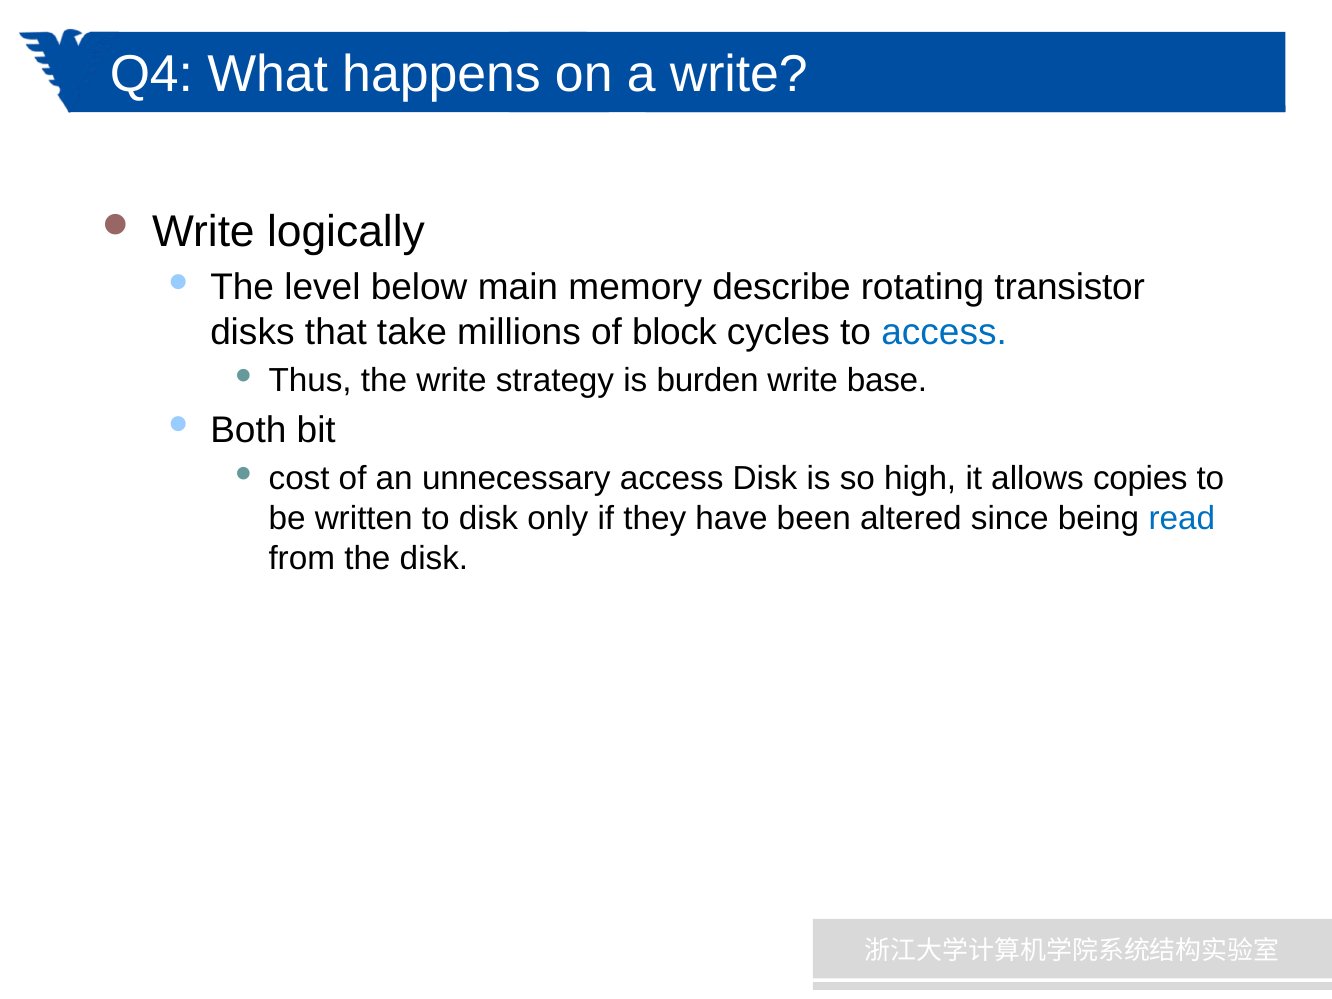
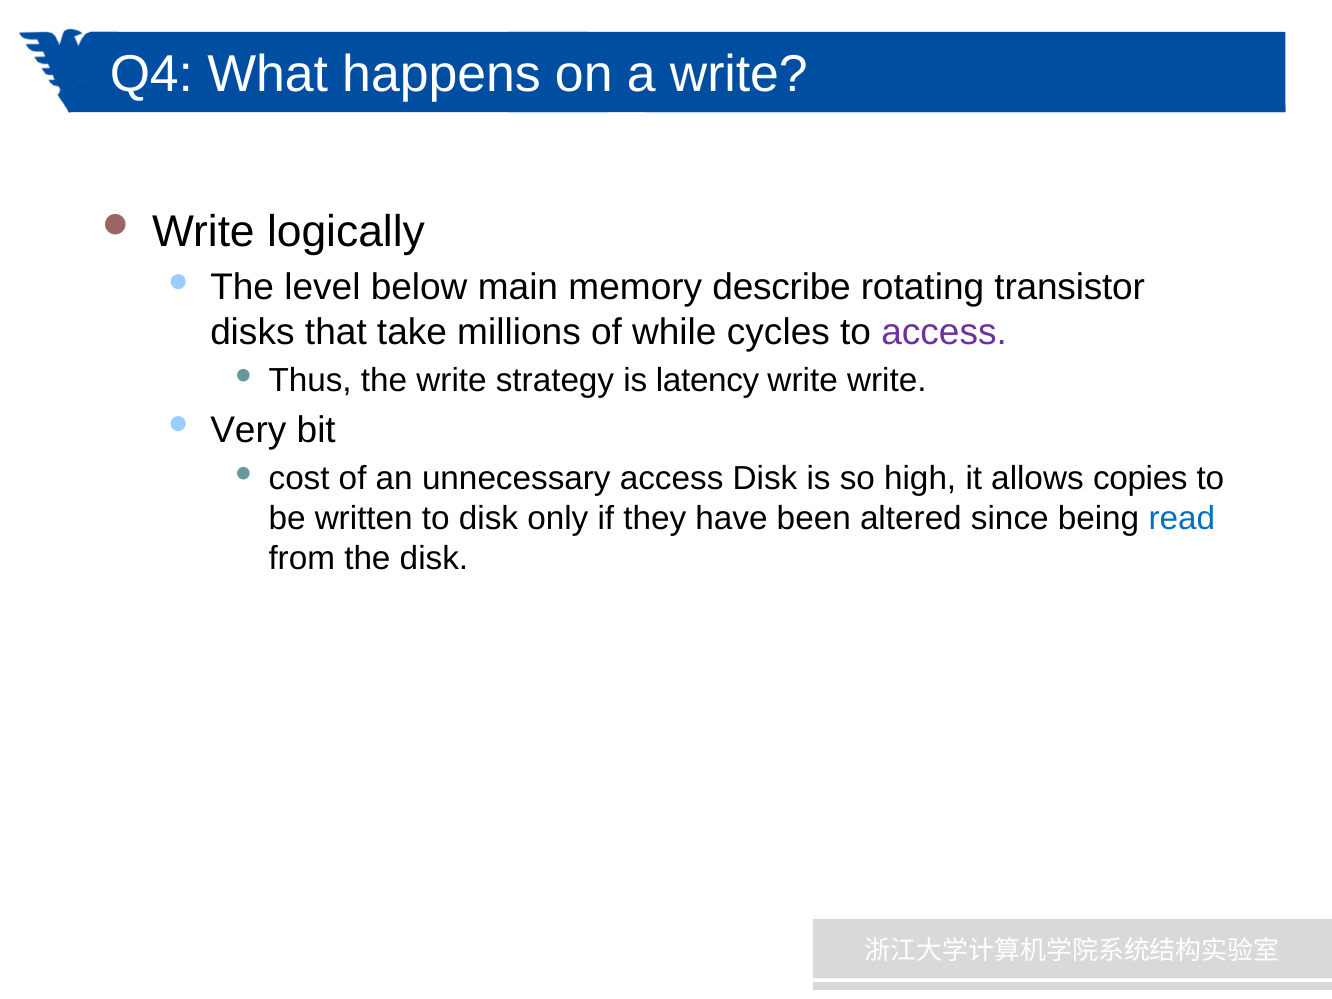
block: block -> while (674, 332)
access colour: blue -> purple (944, 332)
burden: burden -> latency (708, 381)
write base: base -> write (887, 381)
Both: Both -> Very (248, 430)
